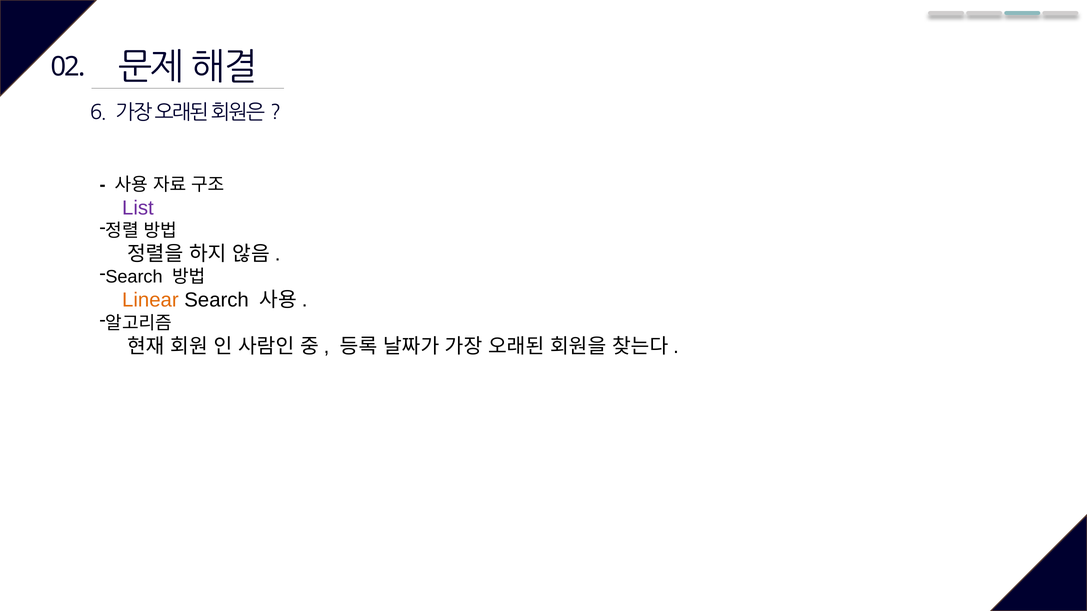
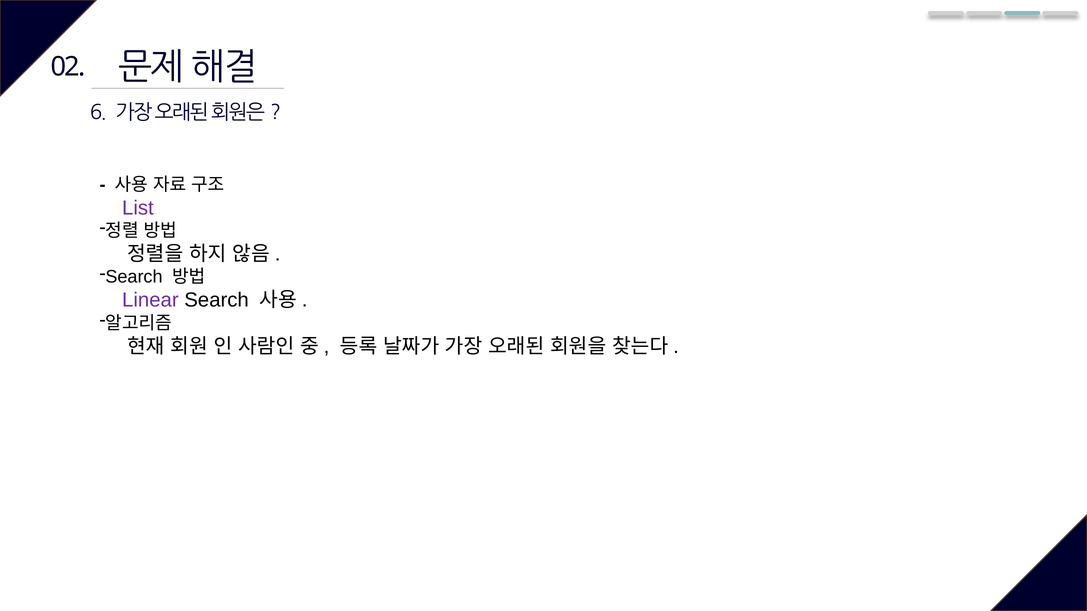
Linear colour: orange -> purple (150, 300)
